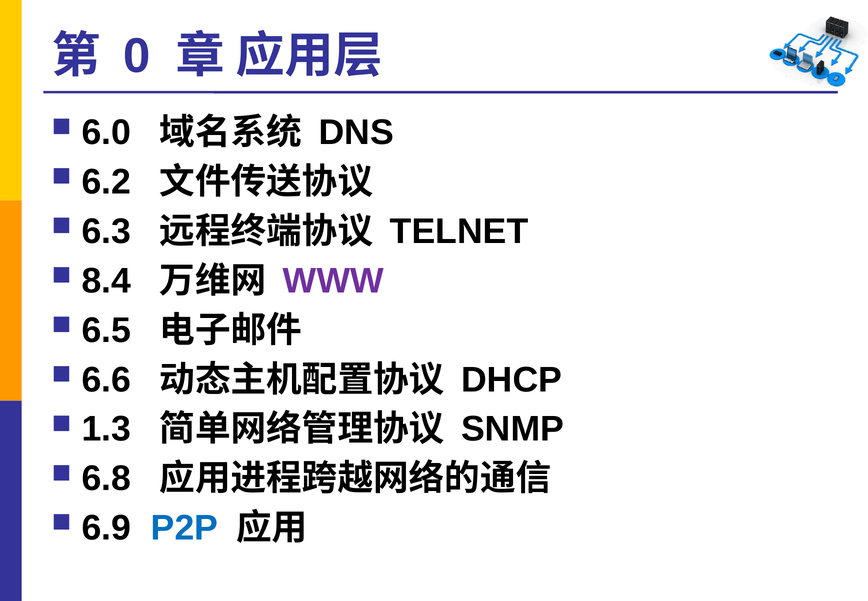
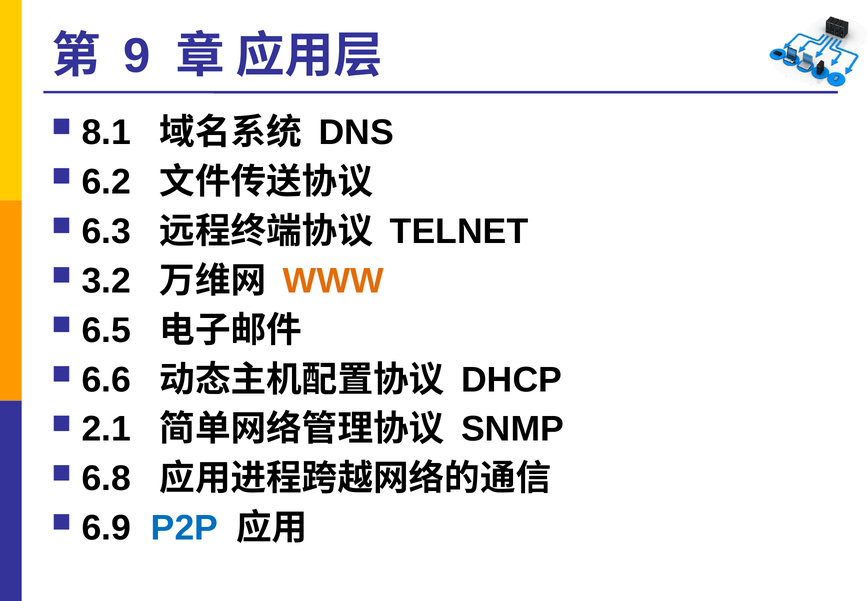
0: 0 -> 9 (137, 56)
6.0: 6.0 -> 8.1 (106, 133)
8.4: 8.4 -> 3.2 (106, 281)
WWW colour: purple -> orange (333, 281)
1.3: 1.3 -> 2.1 (106, 429)
